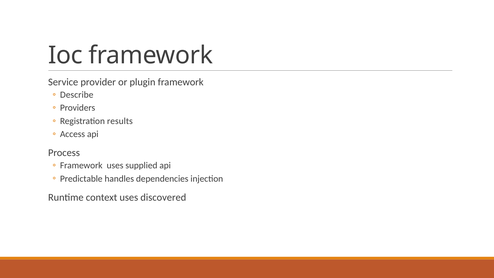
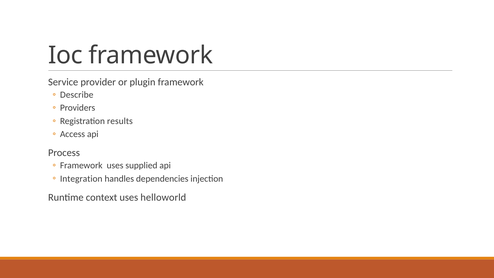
Predictable: Predictable -> Integration (81, 179)
discovered: discovered -> helloworld (163, 197)
